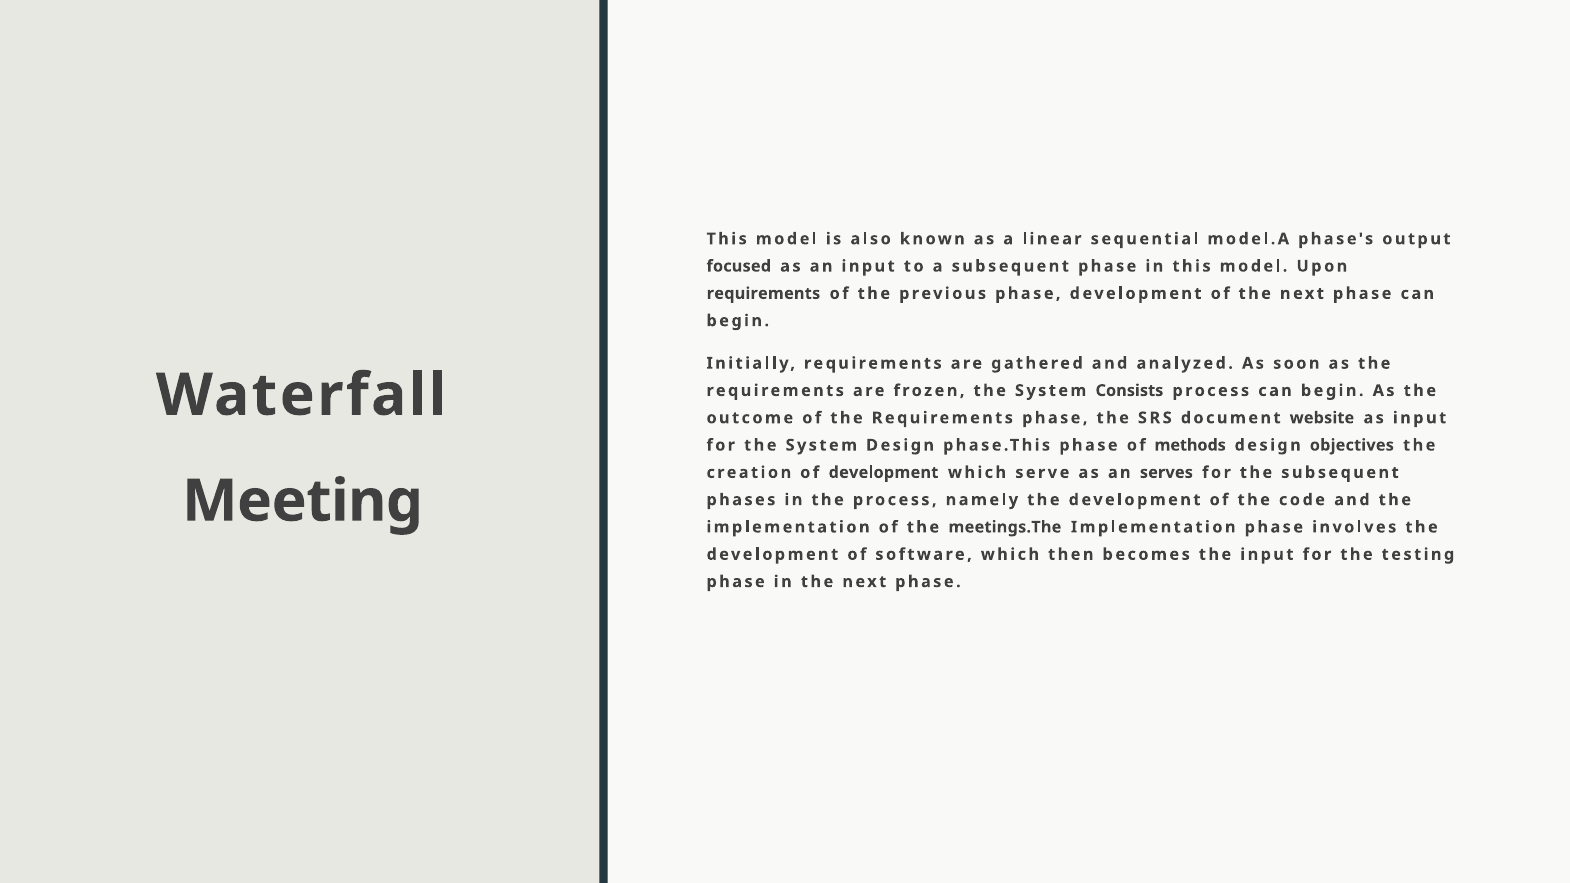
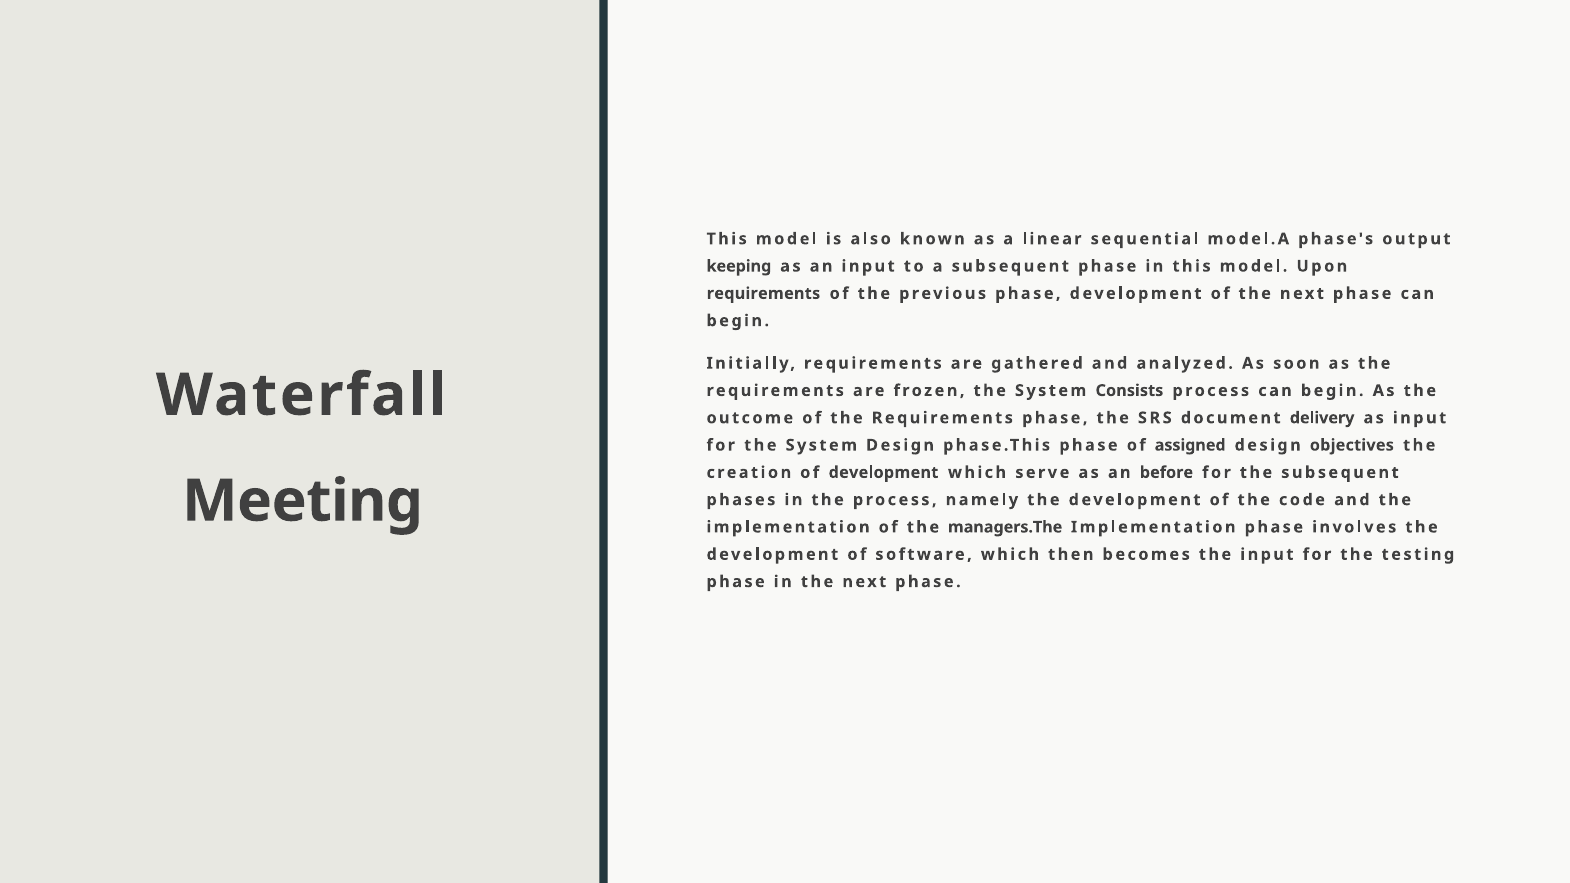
focused: focused -> keeping (739, 266)
website: website -> delivery (1322, 418)
methods: methods -> assigned (1190, 445)
serves: serves -> before (1166, 473)
meetings.The: meetings.The -> managers.The (1005, 527)
